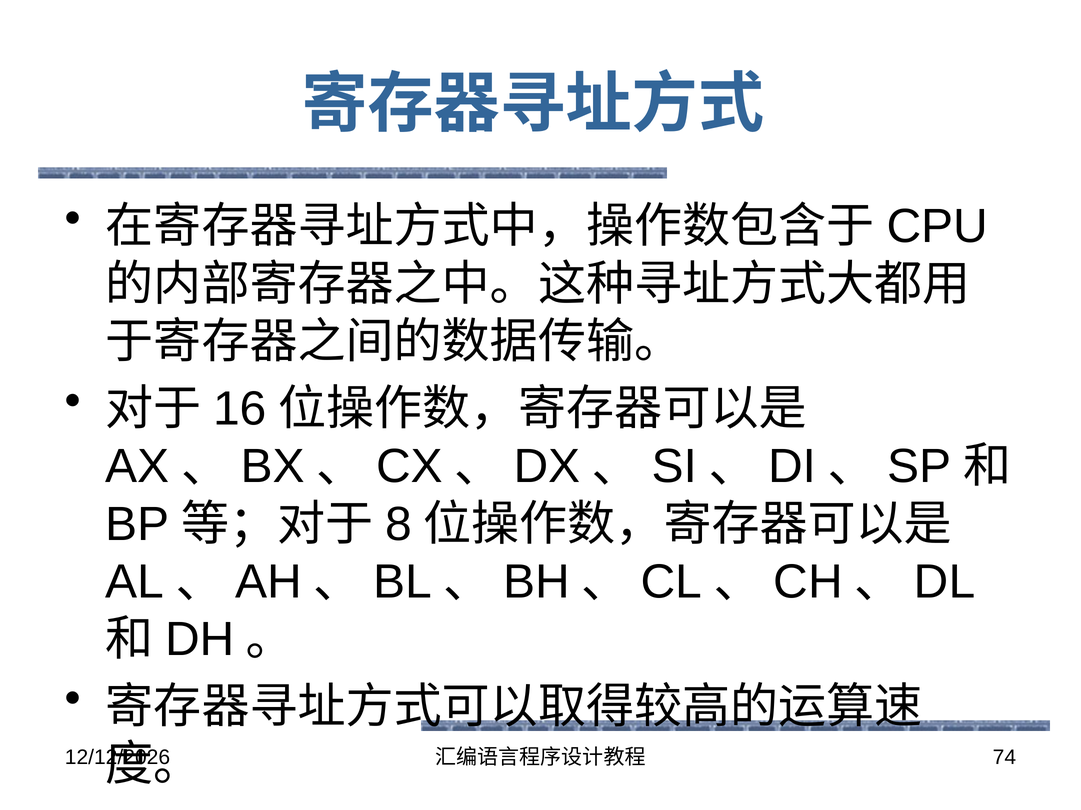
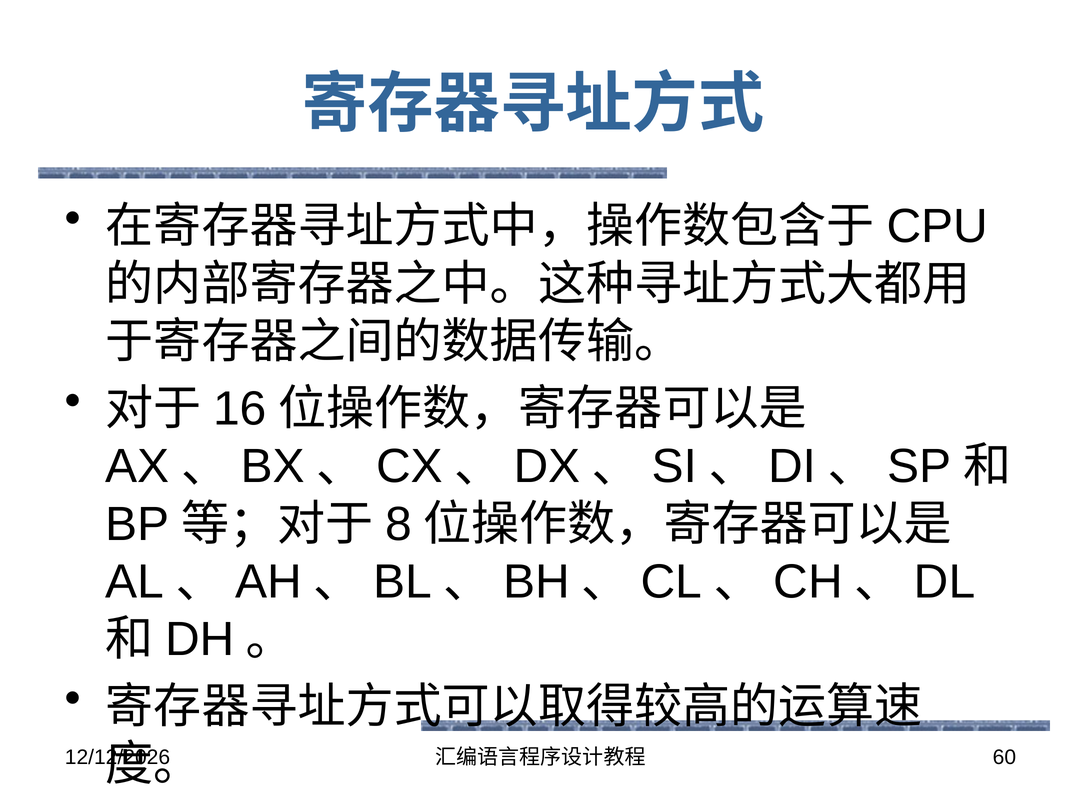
74: 74 -> 60 (1004, 758)
